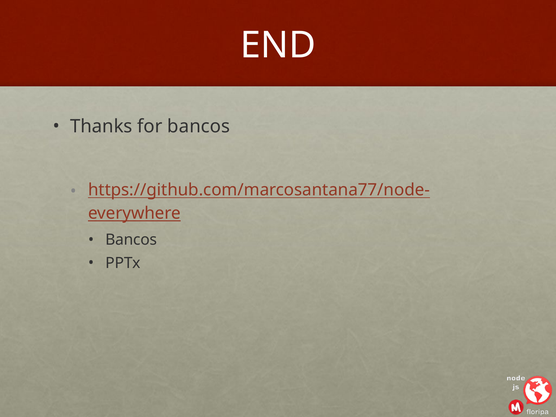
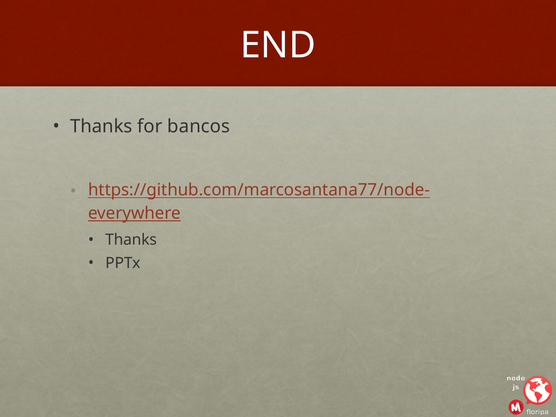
Bancos: Bancos -> Thanks (131, 240)
